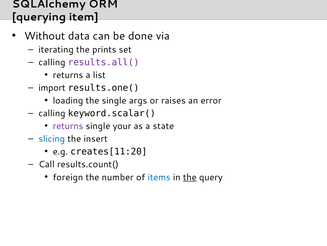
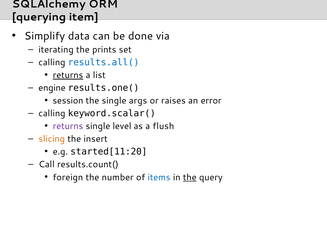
Without: Without -> Simplify (45, 36)
results.all( colour: purple -> blue (104, 62)
returns underline: none -> present (68, 75)
import: import -> engine (52, 88)
loading: loading -> session (68, 100)
your: your -> level (122, 126)
state: state -> flush (163, 126)
slicing colour: blue -> orange (52, 139)
creates[11:20: creates[11:20 -> started[11:20 (109, 151)
